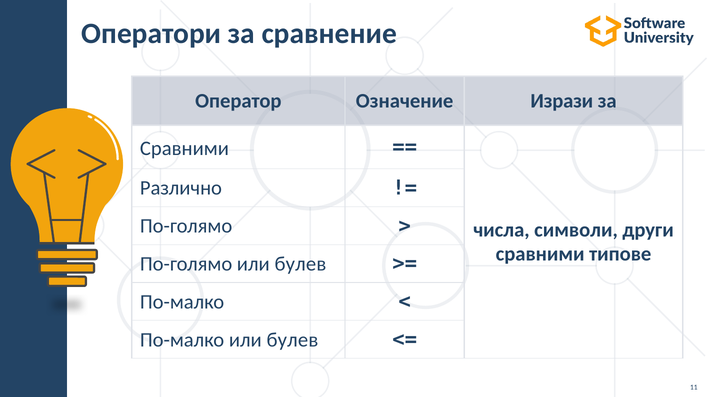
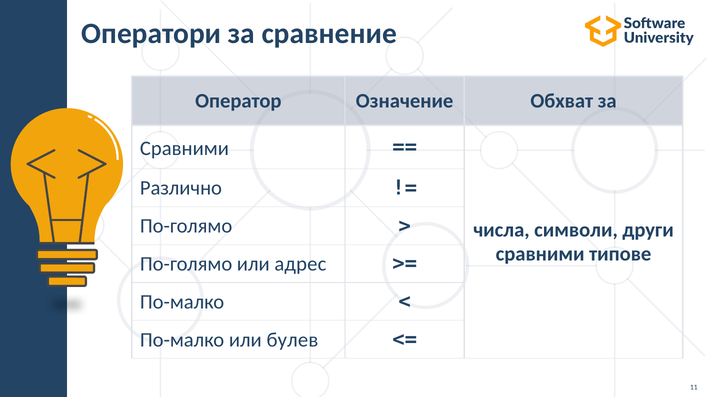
Изрази: Изрази -> Обхват (562, 101)
По-голямо или булев: булев -> адрес (300, 264)
